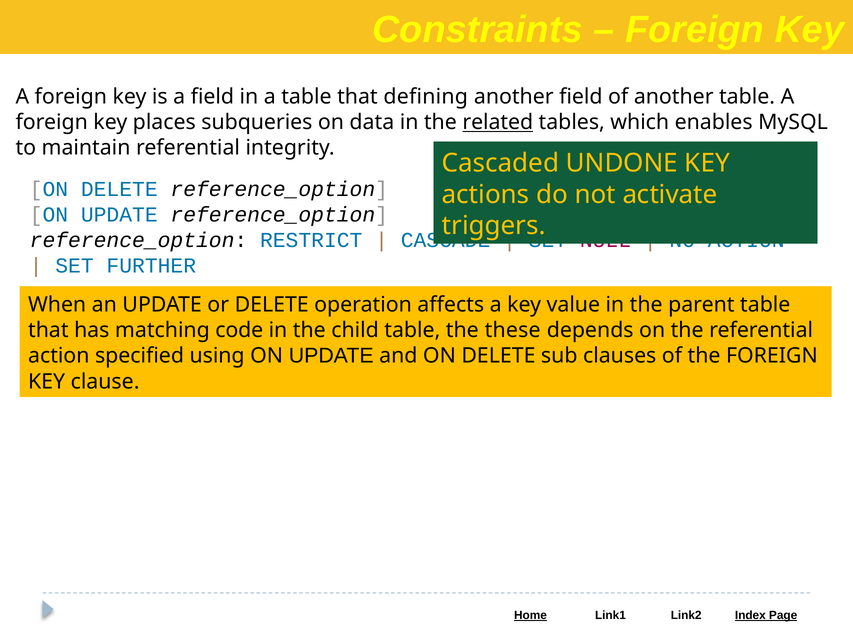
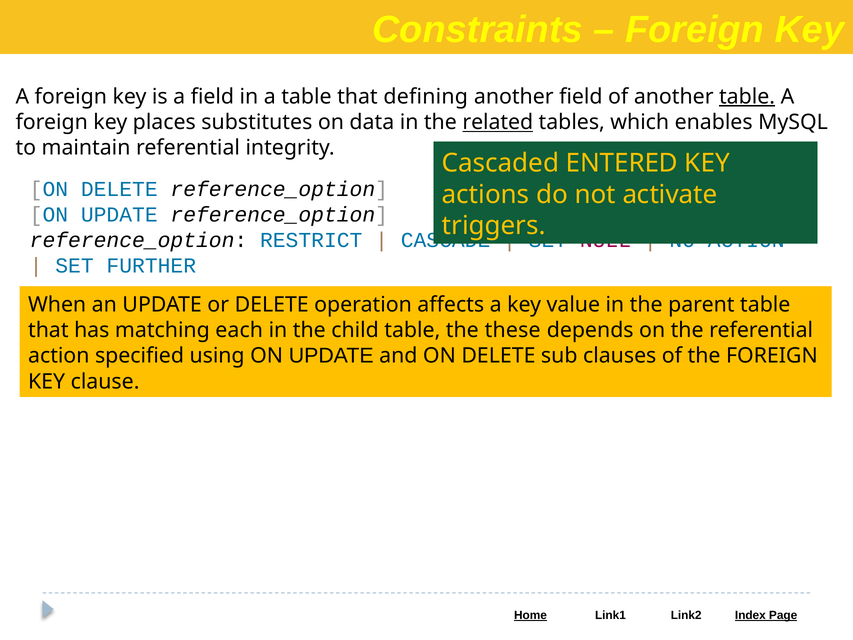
table underline: none -> present (747, 97)
subqueries: subqueries -> substitutes (257, 122)
UNDONE: UNDONE -> ENTERED (622, 163)
code: code -> each (239, 330)
